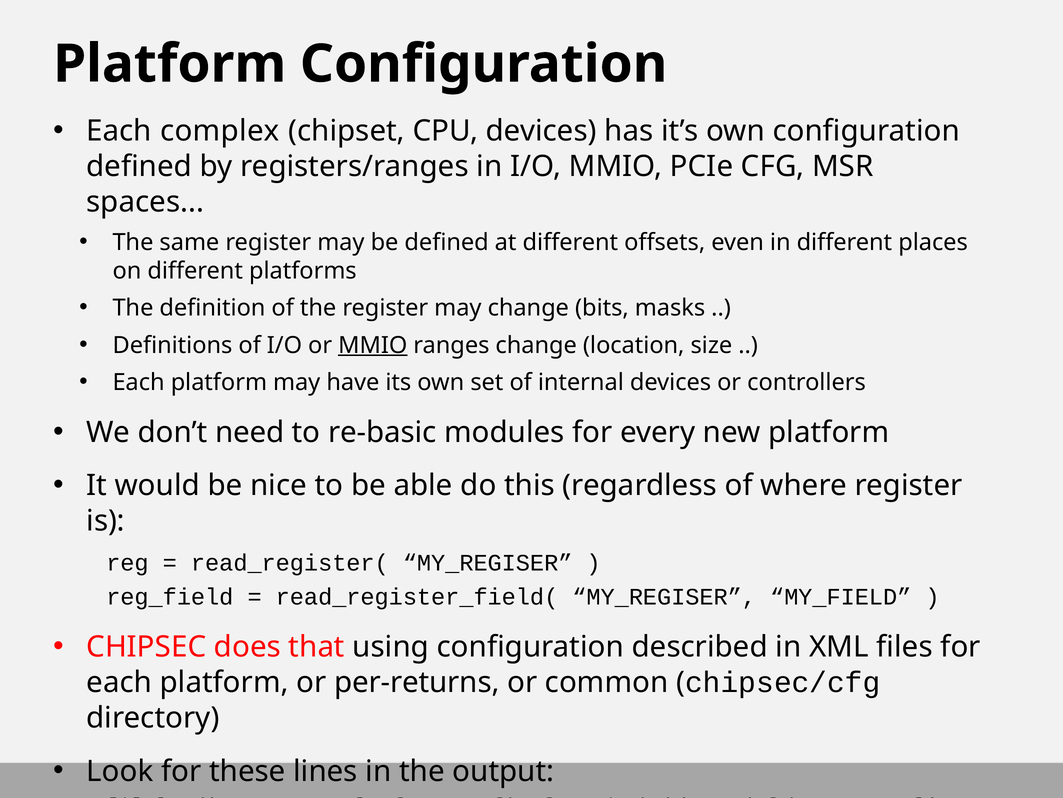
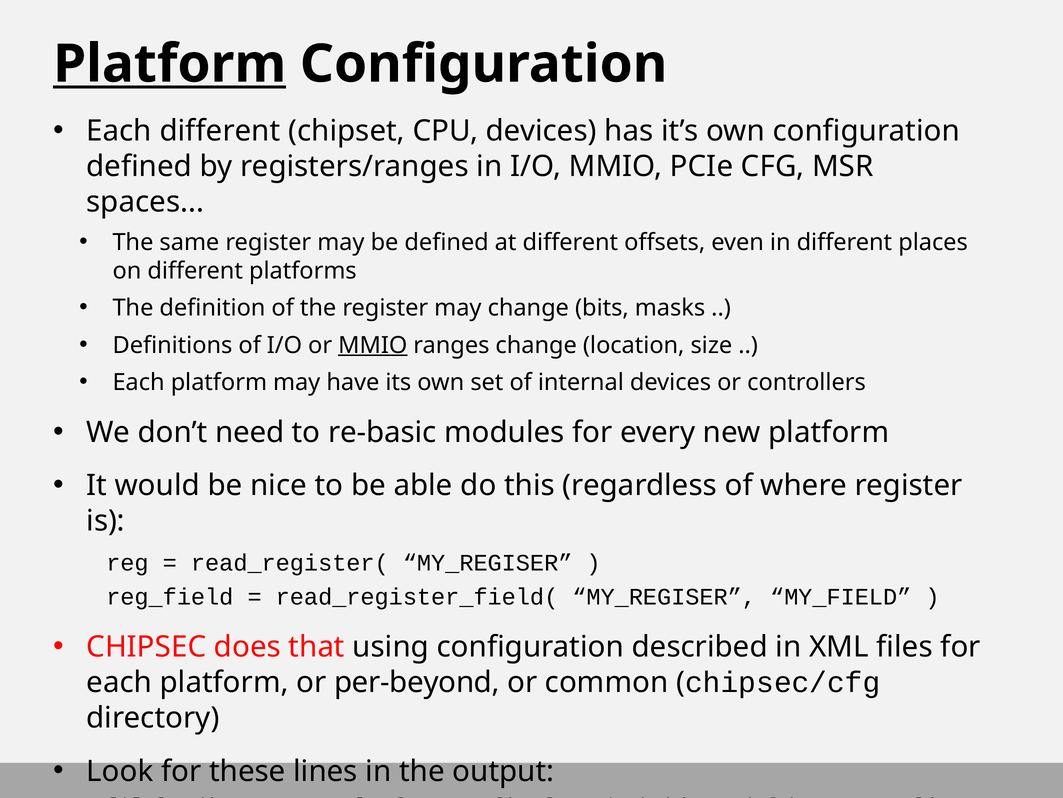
Platform underline: none -> present (170, 64)
Each complex: complex -> different (220, 131)
per-returns: per-returns -> per-beyond (417, 682)
